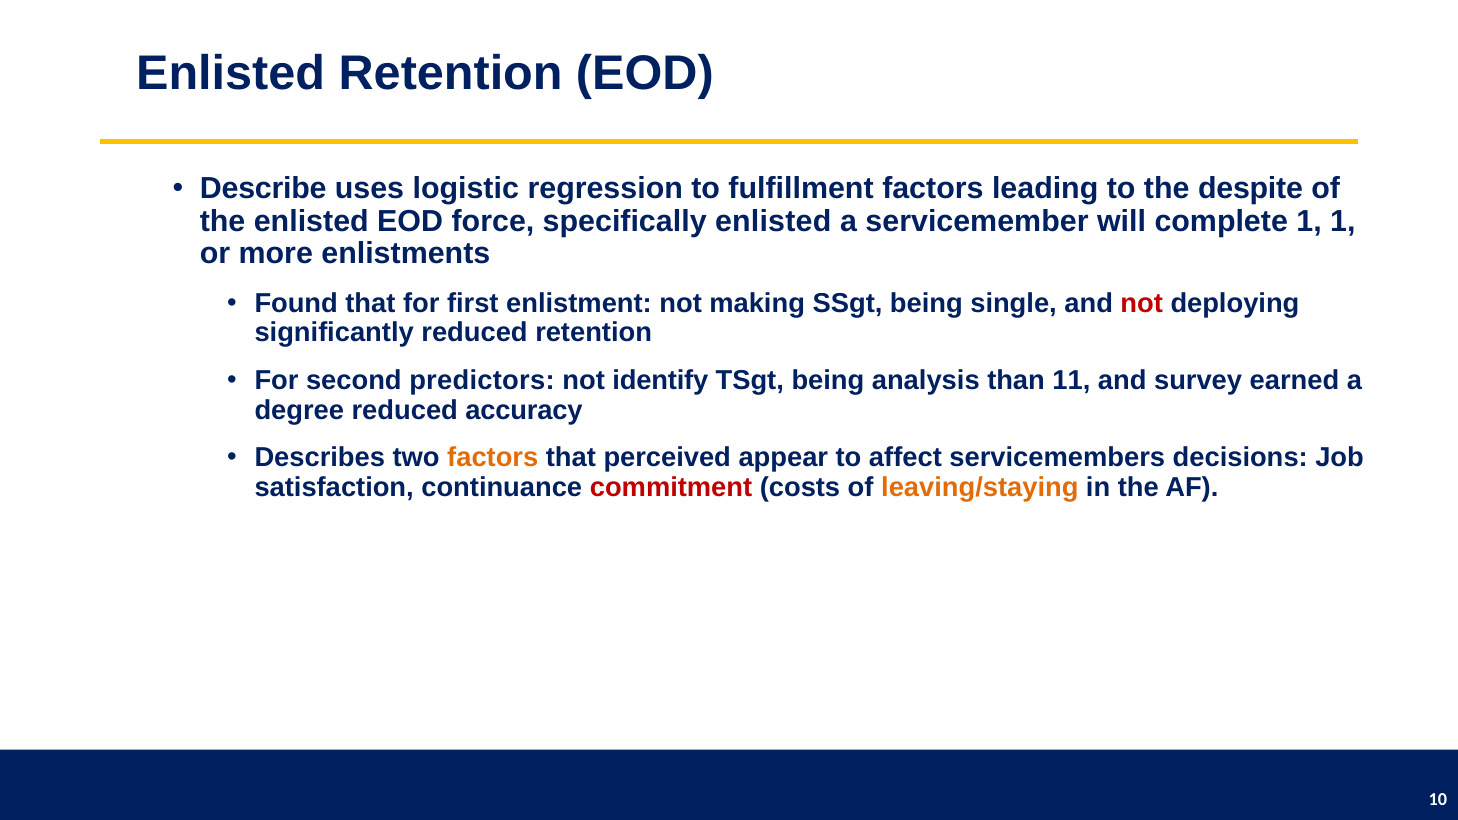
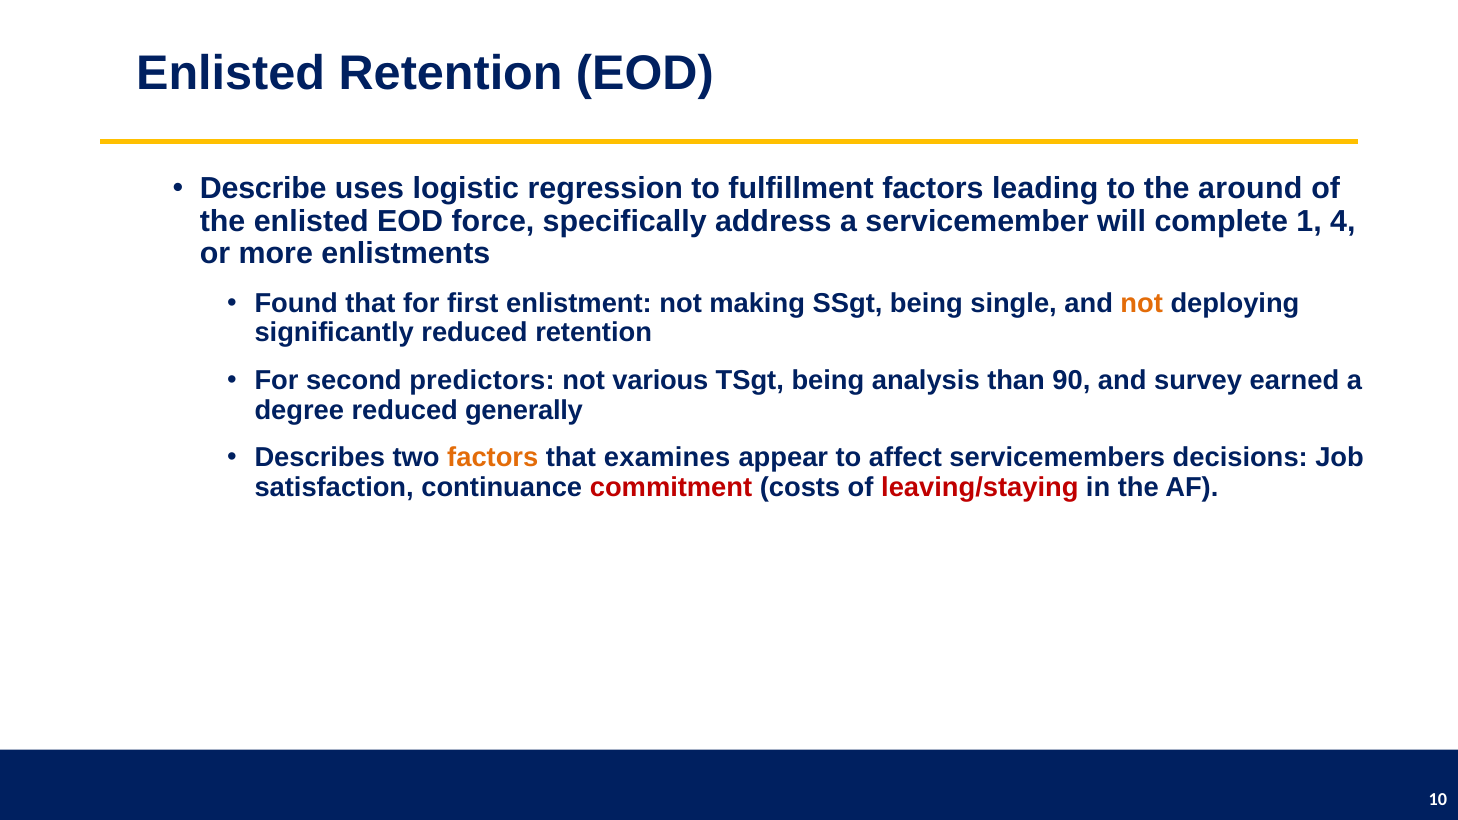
despite: despite -> around (1250, 188)
specifically enlisted: enlisted -> address (773, 221)
1 1: 1 -> 4 (1343, 221)
not colour: red -> orange (1142, 303)
identify: identify -> various (660, 381)
11: 11 -> 90 (1071, 381)
accuracy: accuracy -> generally (524, 410)
perceived: perceived -> examines (667, 458)
leaving/staying colour: orange -> red (980, 487)
